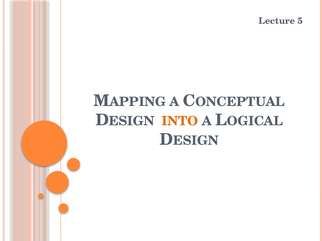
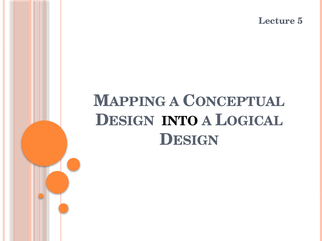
INTO colour: orange -> black (180, 122)
